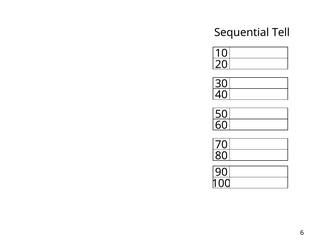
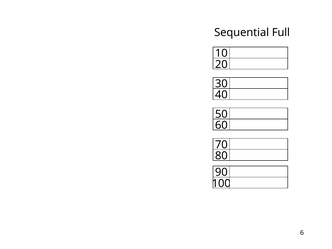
Tell: Tell -> Full (281, 33)
